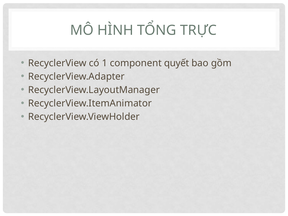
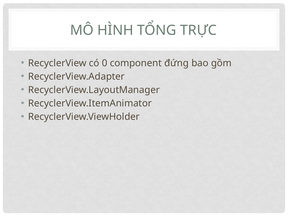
1: 1 -> 0 (105, 63)
quyết: quyết -> đứng (177, 63)
